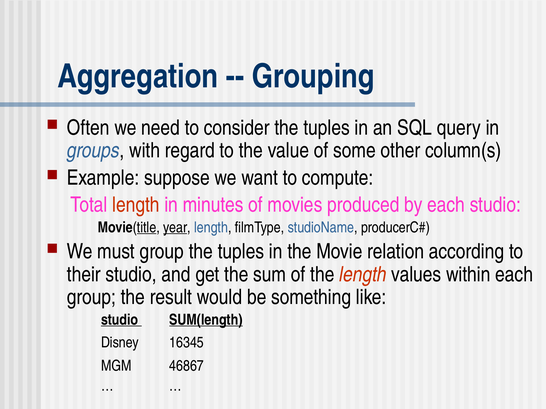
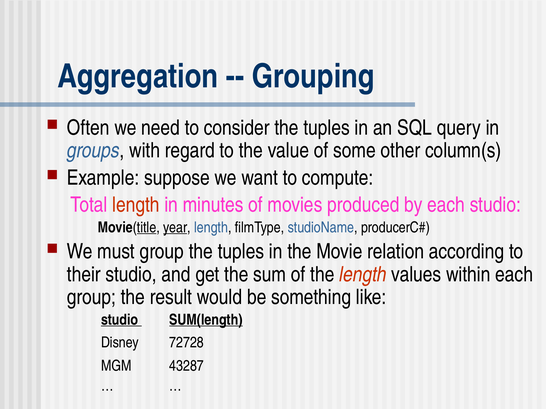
16345: 16345 -> 72728 (187, 343)
46867: 46867 -> 43287 (187, 366)
